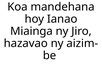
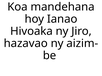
Miainga: Miainga -> Hivoaka (31, 31)
